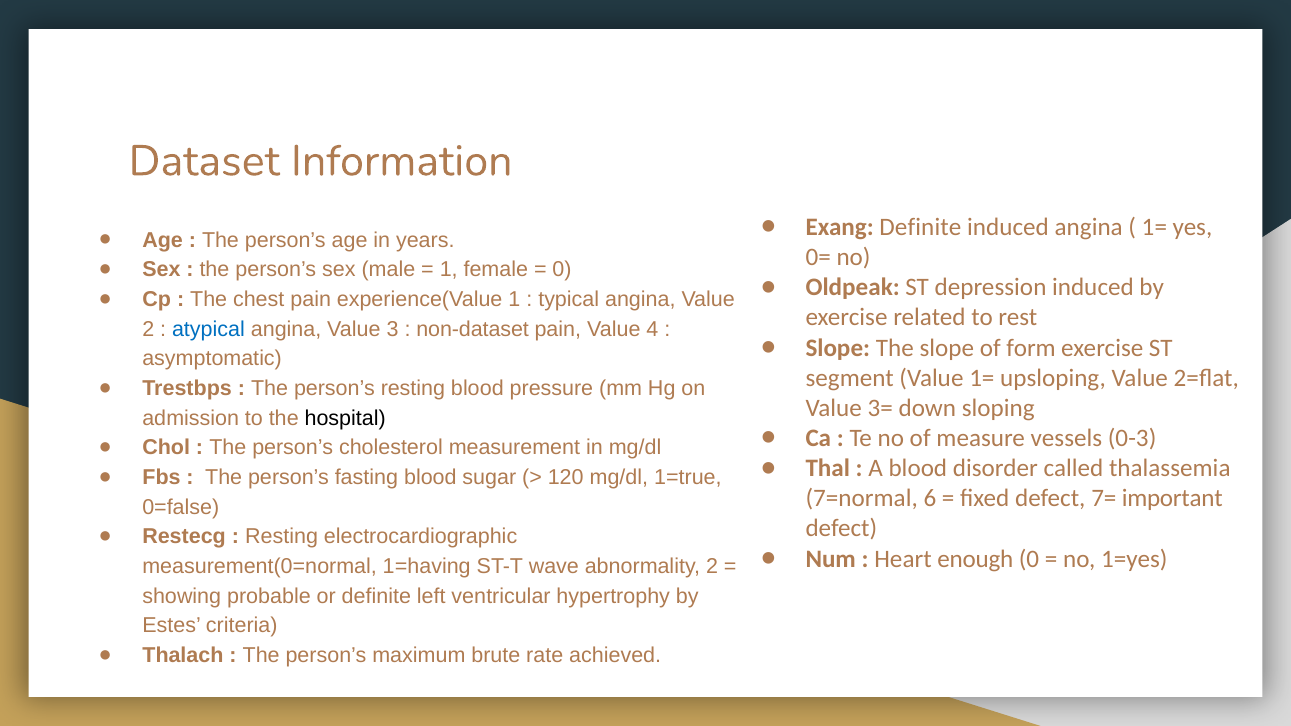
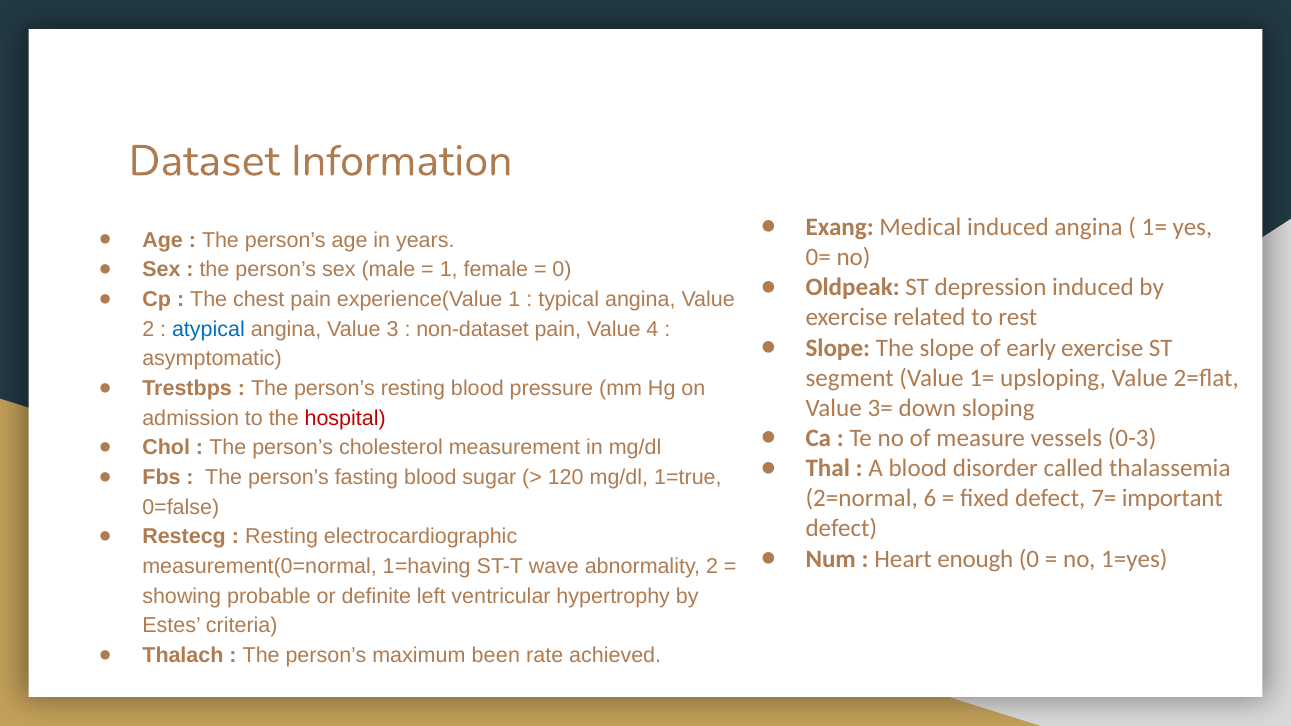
Exang Definite: Definite -> Medical (920, 227)
form: form -> early (1031, 348)
hospital colour: black -> red (345, 418)
7=normal: 7=normal -> 2=normal (862, 499)
brute: brute -> been (496, 656)
